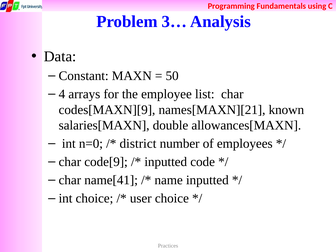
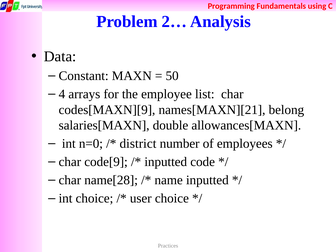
3…: 3… -> 2… (174, 22)
known: known -> belong (286, 110)
name[41: name[41 -> name[28 (111, 180)
